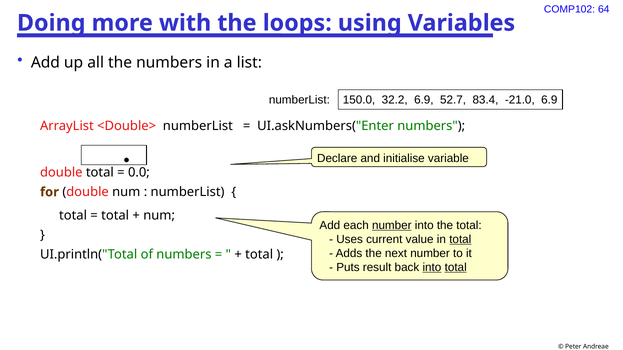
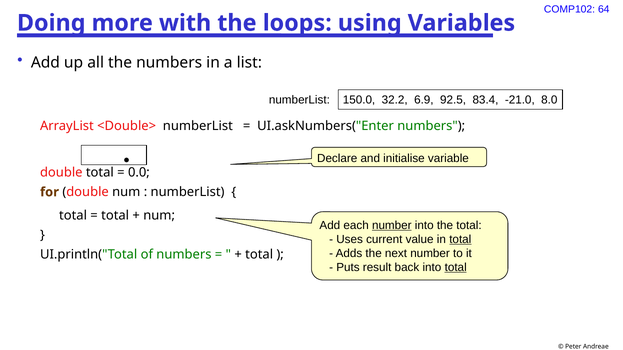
52.7: 52.7 -> 92.5 (453, 100)
-21.0 6.9: 6.9 -> 8.0 (549, 100)
into underline: present -> none (432, 268)
